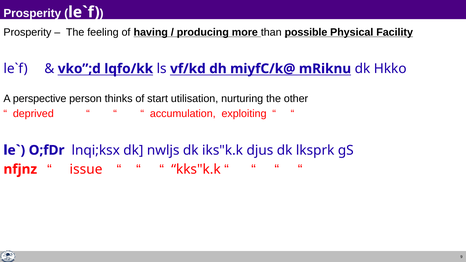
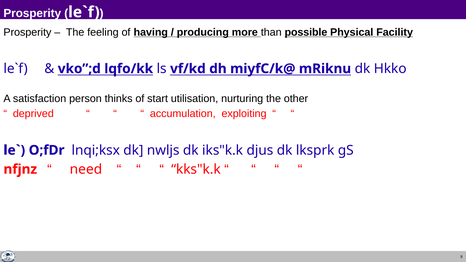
perspective: perspective -> satisfaction (40, 99)
issue: issue -> need (86, 169)
